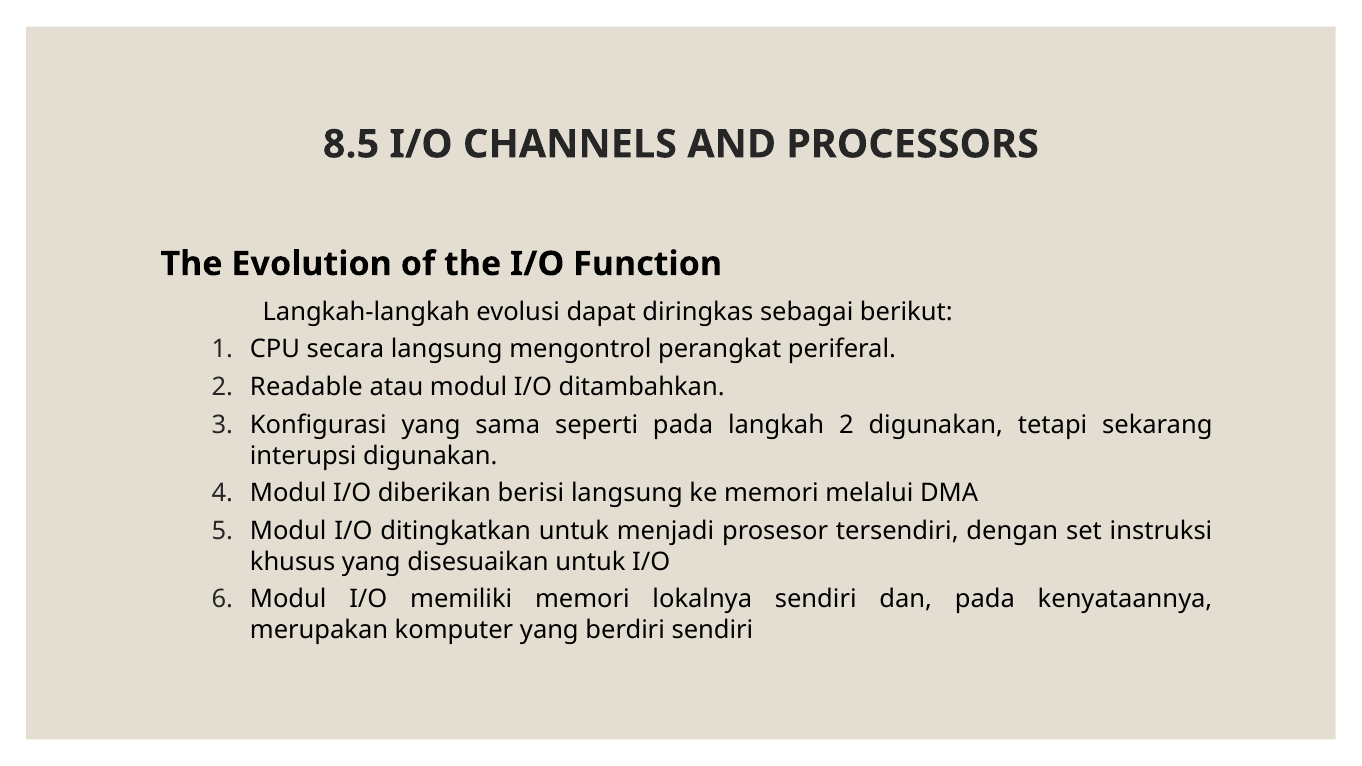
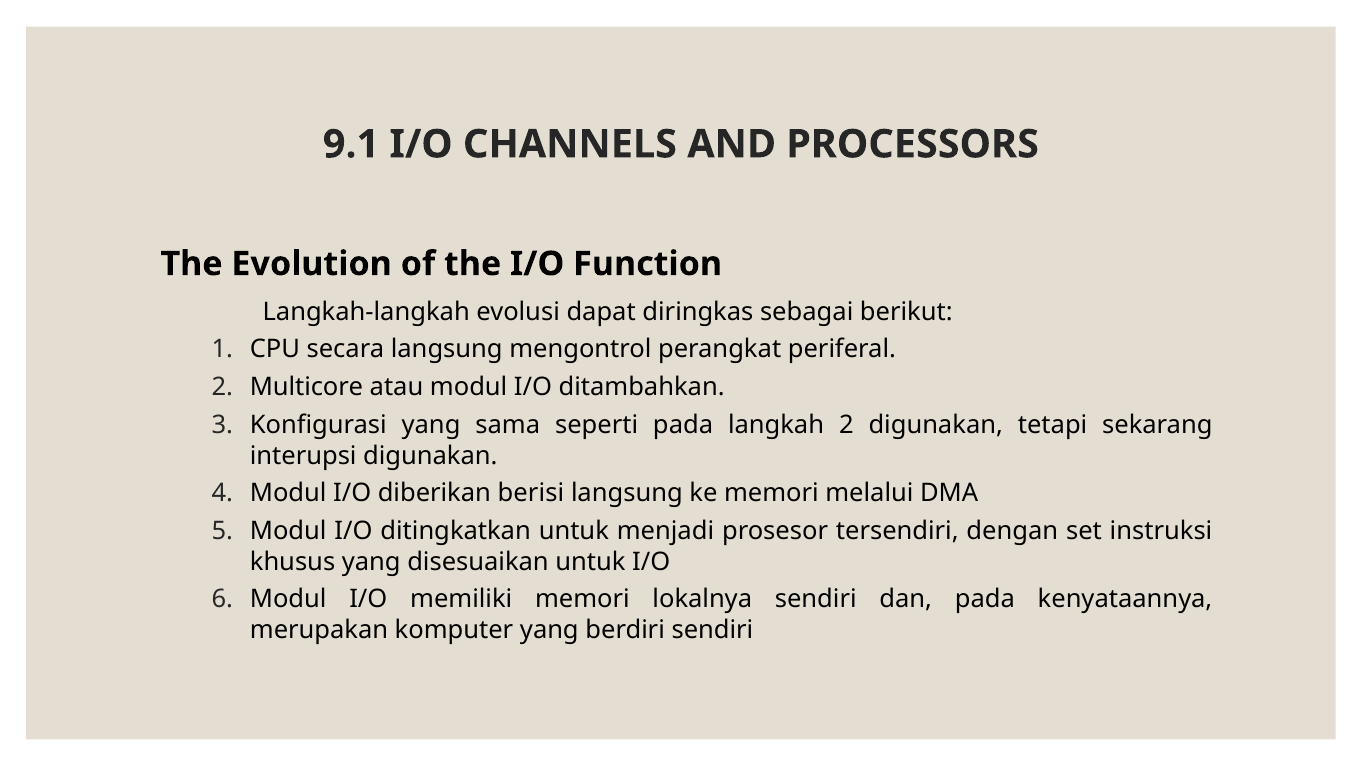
8.5: 8.5 -> 9.1 (351, 144)
Readable: Readable -> Multicore (307, 387)
